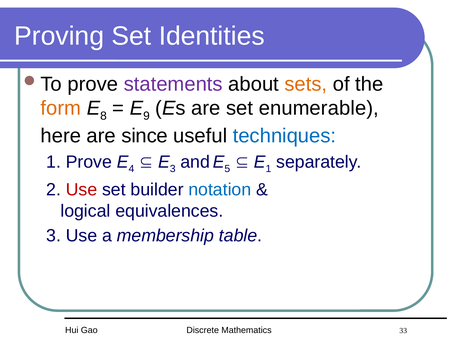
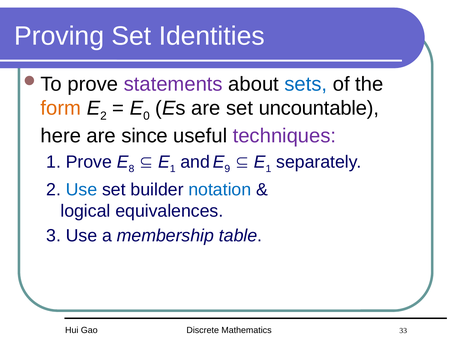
sets colour: orange -> blue (306, 84)
8: 8 -> 2 (103, 116)
9: 9 -> 0 (146, 116)
enumerable: enumerable -> uncountable (319, 108)
techniques colour: blue -> purple (285, 136)
4: 4 -> 8 (132, 169)
3: 3 -> 1 (173, 169)
5: 5 -> 9 (227, 169)
Use colour: red -> blue (82, 190)
